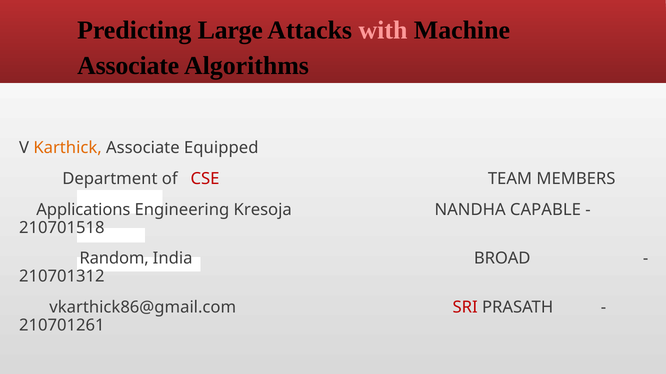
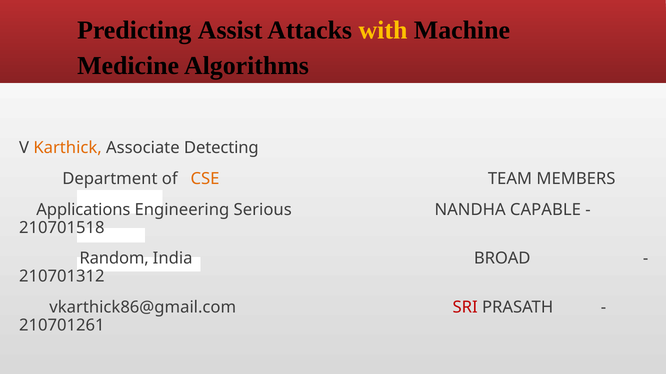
Large: Large -> Assist (230, 30)
with colour: pink -> yellow (383, 30)
Associate: Associate -> Medicine (128, 66)
Equipped: Equipped -> Detecting (221, 148)
CSE colour: red -> orange (205, 179)
Kresoja: Kresoja -> Serious (263, 210)
